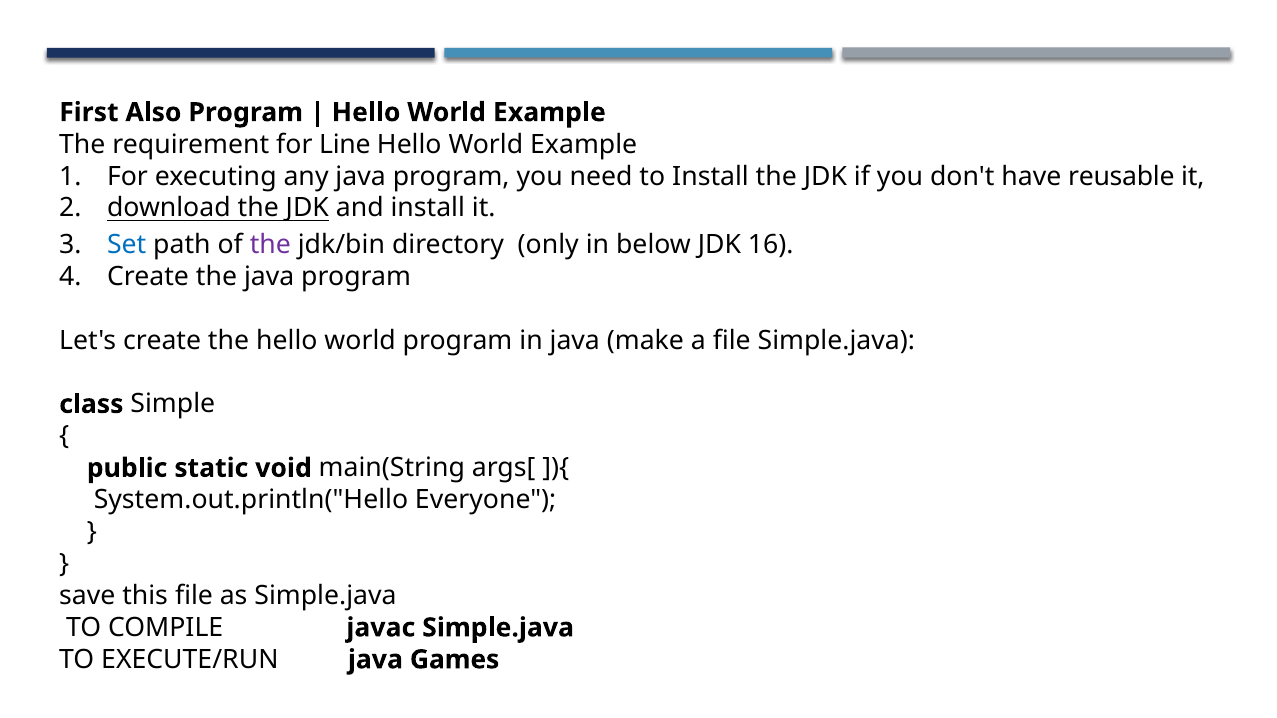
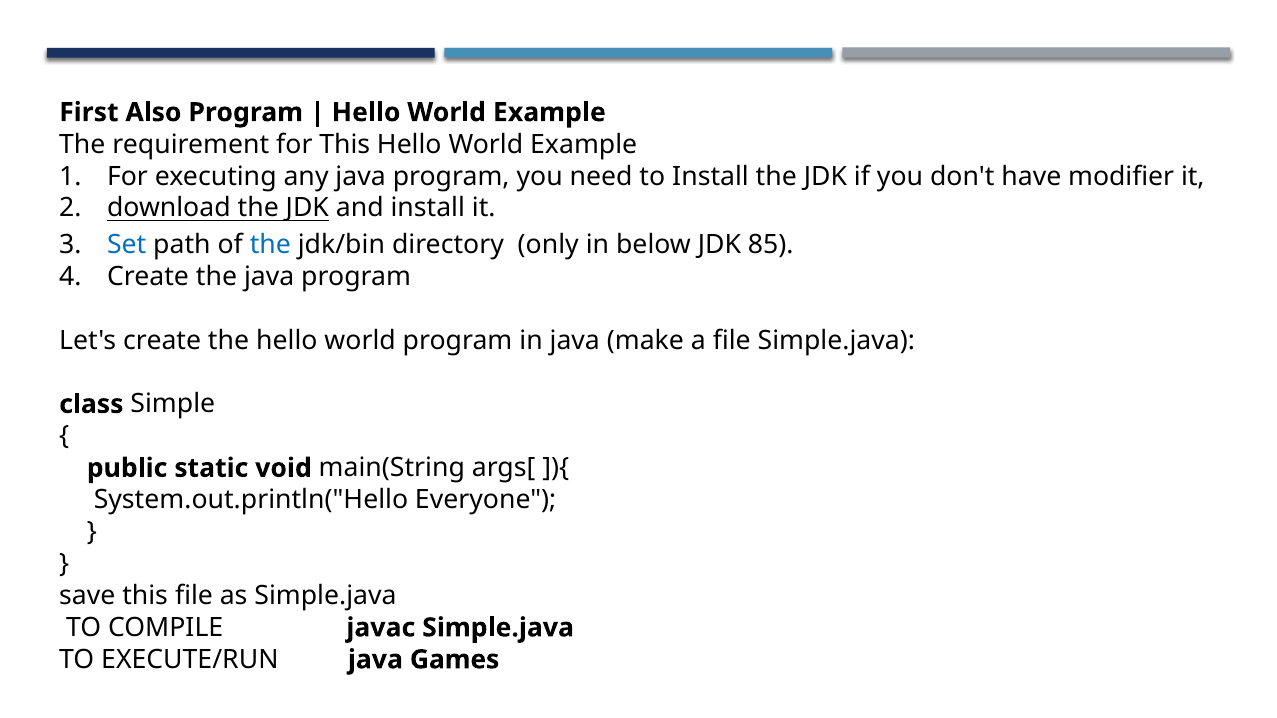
for Line: Line -> This (345, 144)
reusable: reusable -> modifier (1121, 176)
the colour: purple -> blue (270, 245)
16: 16 -> 85 (771, 245)
